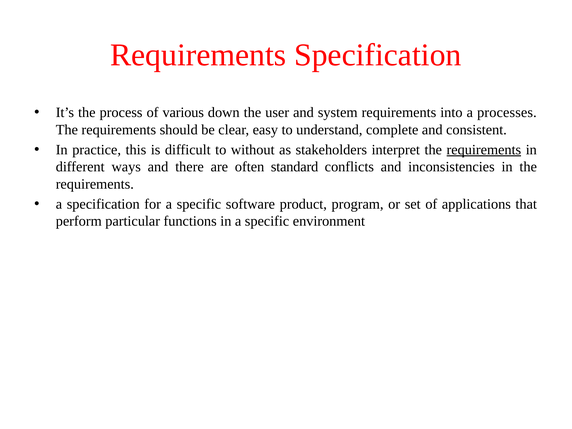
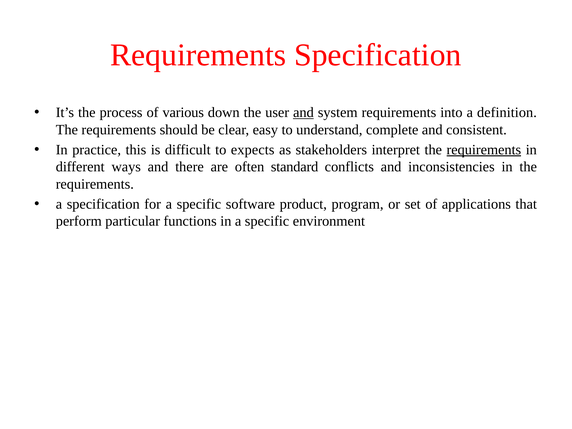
and underline: none -> present (303, 113)
processes: processes -> definition (507, 113)
without: without -> expects (253, 150)
